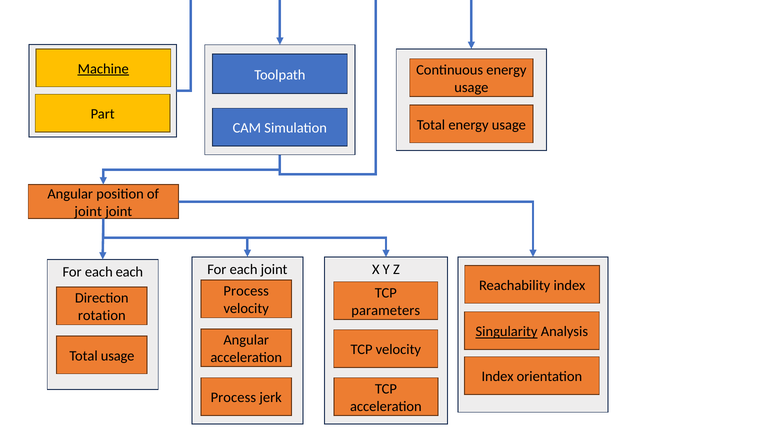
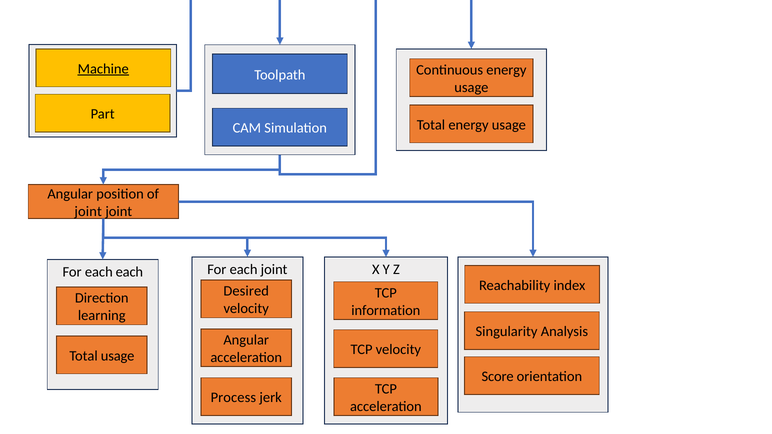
Process: Process -> Desired (246, 291)
parameters: parameters -> information (386, 311)
rotation: rotation -> learning (102, 316)
Singularity underline: present -> none (507, 332)
Index: Index -> Score (498, 377)
